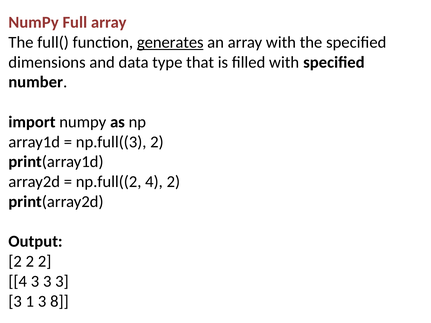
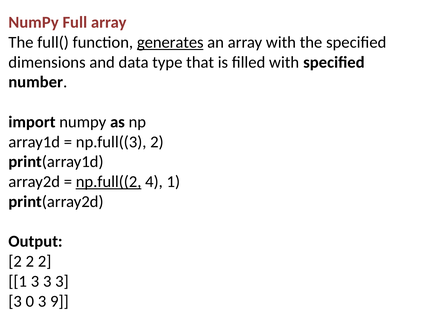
np.full((2 underline: none -> present (109, 182)
4 2: 2 -> 1 (173, 182)
4: 4 -> 1 (18, 282)
1: 1 -> 0 (30, 302)
8: 8 -> 9 (59, 302)
